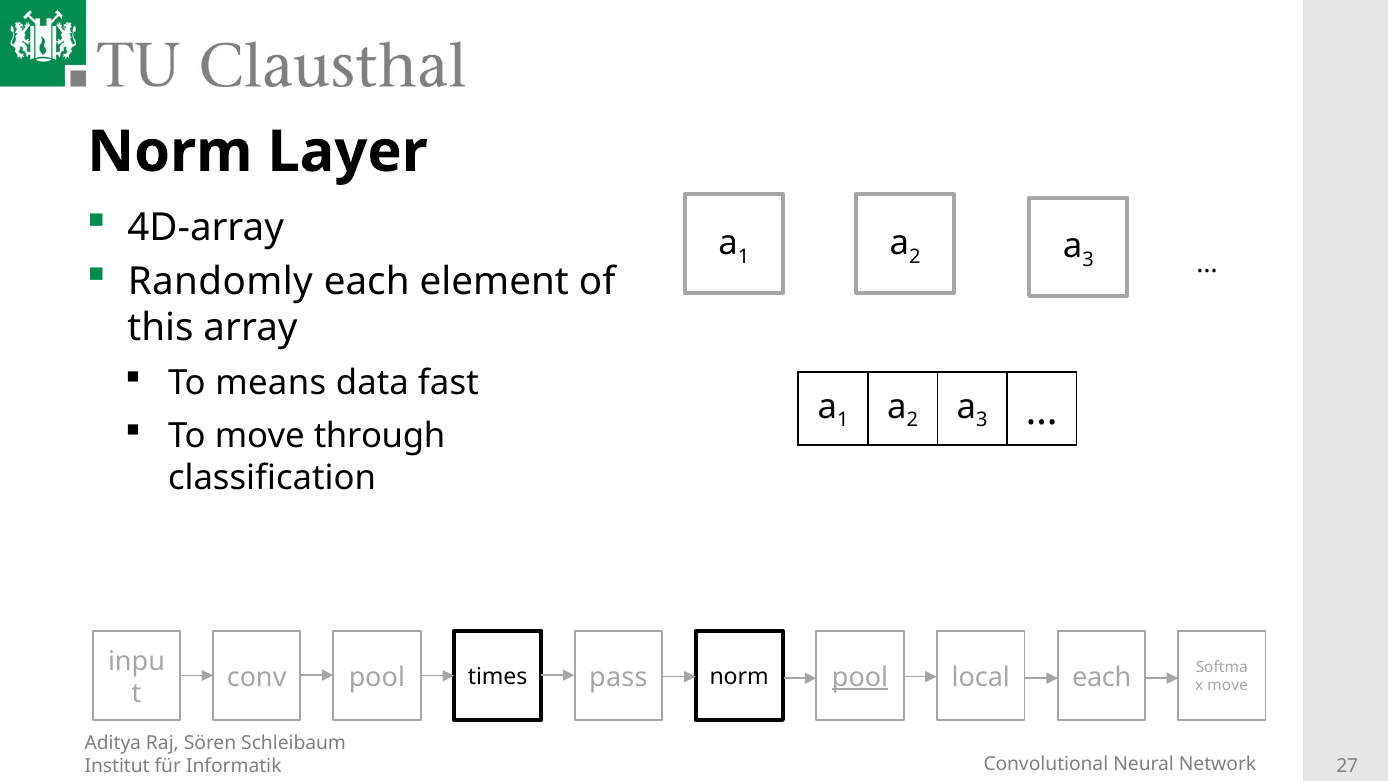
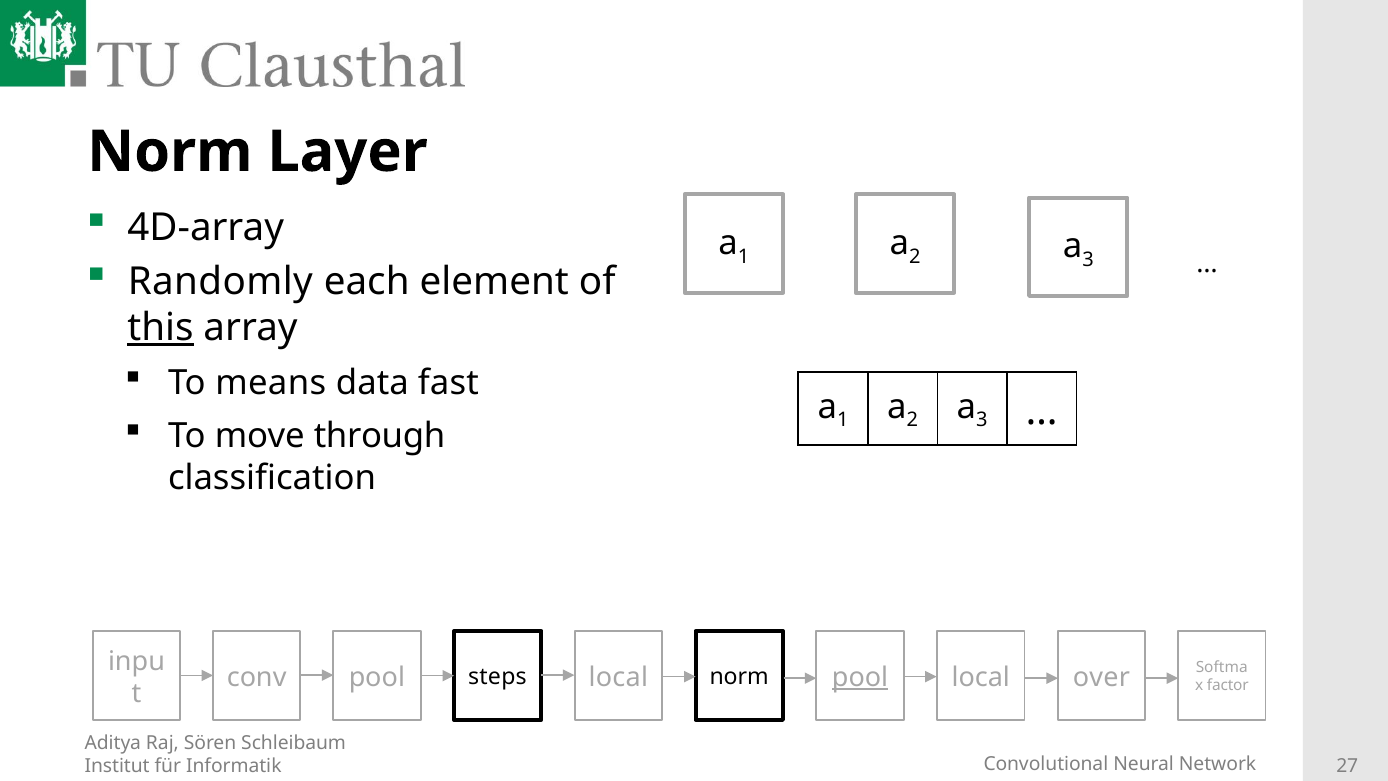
this underline: none -> present (160, 328)
times: times -> steps (497, 677)
conv pass: pass -> local (618, 677)
local each: each -> over (1101, 677)
move: move -> factor (1228, 686)
